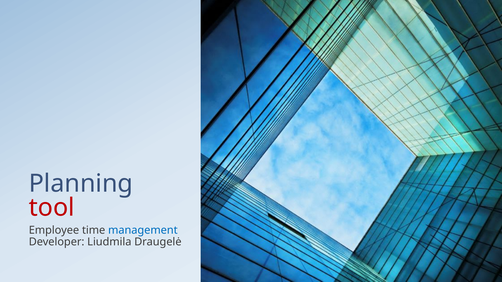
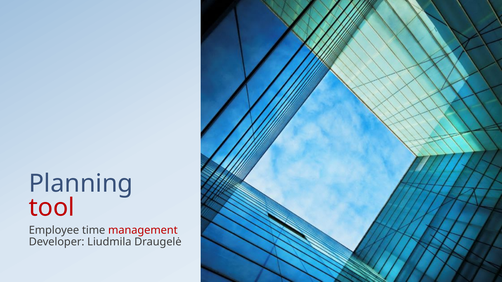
management colour: blue -> red (143, 231)
